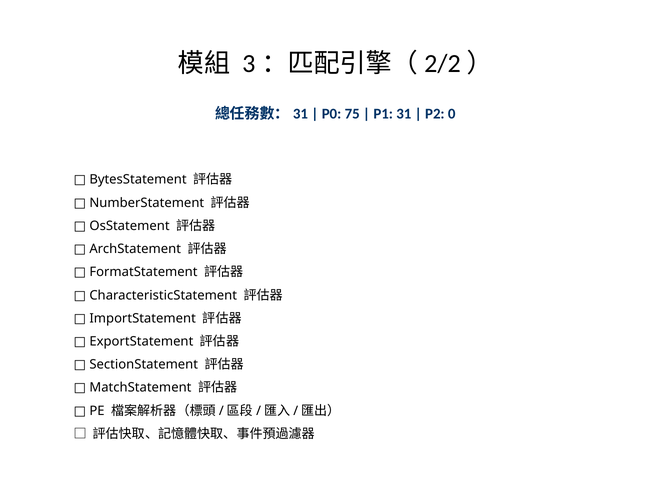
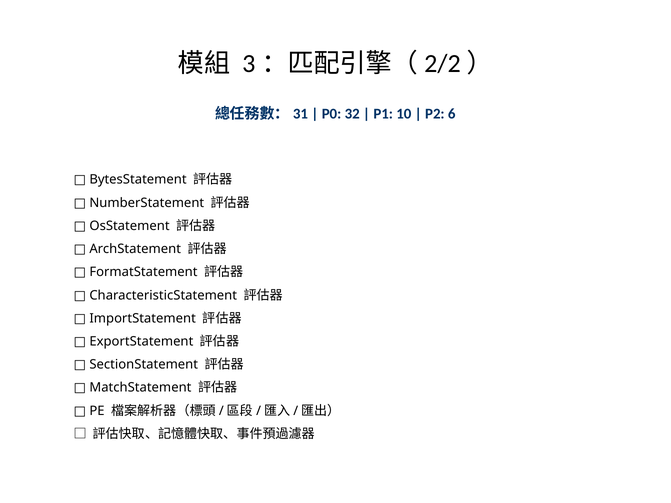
75: 75 -> 32 (352, 114)
31: 31 -> 10 (404, 114)
0: 0 -> 6 (452, 114)
